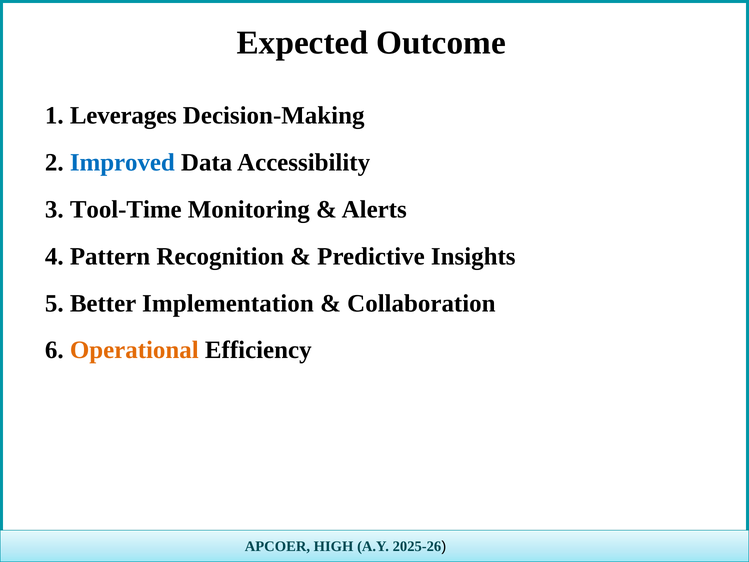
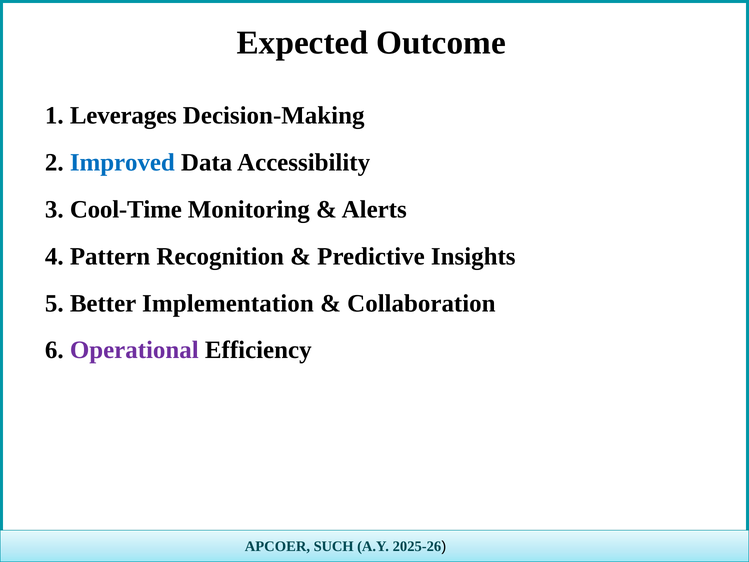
Tool-Time: Tool-Time -> Cool-Time (126, 209)
Operational colour: orange -> purple (134, 350)
HIGH: HIGH -> SUCH (334, 546)
